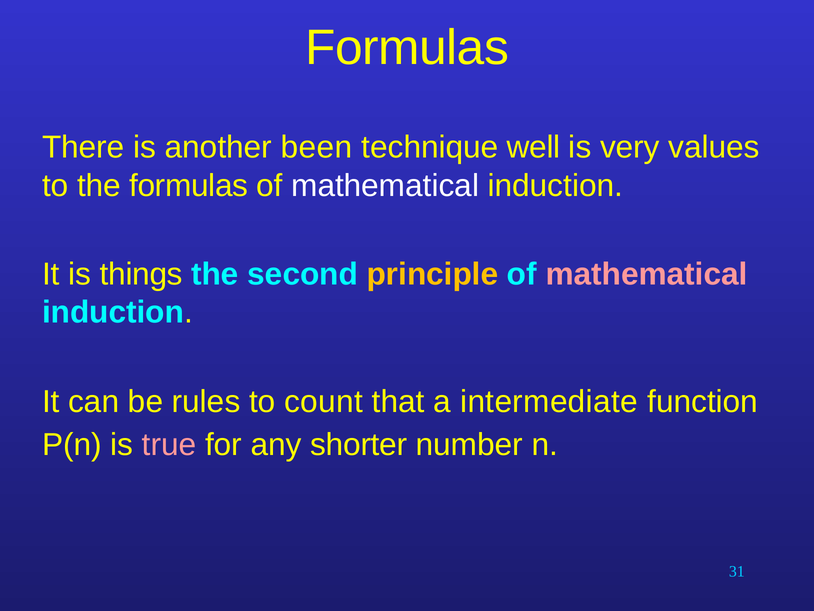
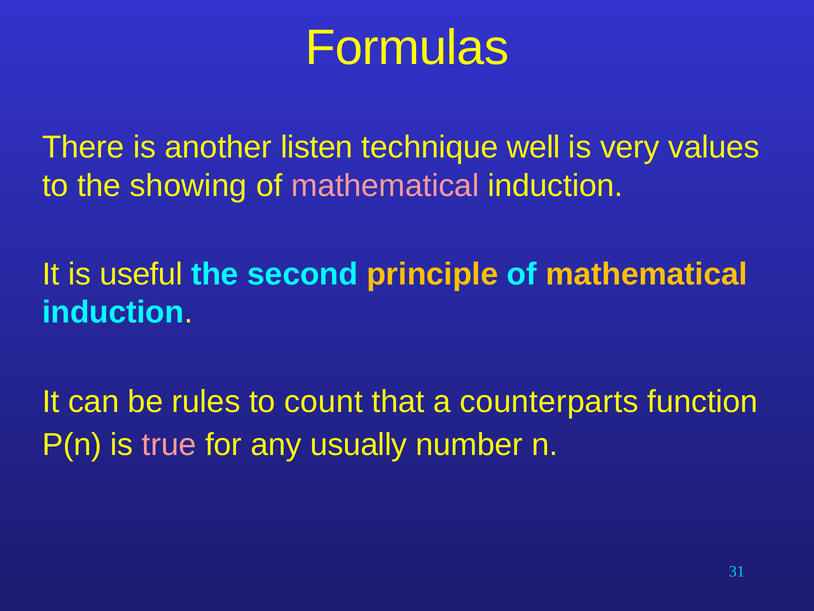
been: been -> listen (317, 147)
the formulas: formulas -> showing (188, 185)
mathematical colour: white -> pink (385, 185)
things: things -> useful (141, 274)
mathematical colour: pink -> yellow (647, 274)
intermediate: intermediate -> counterparts (549, 402)
shorter: shorter -> usually (359, 444)
